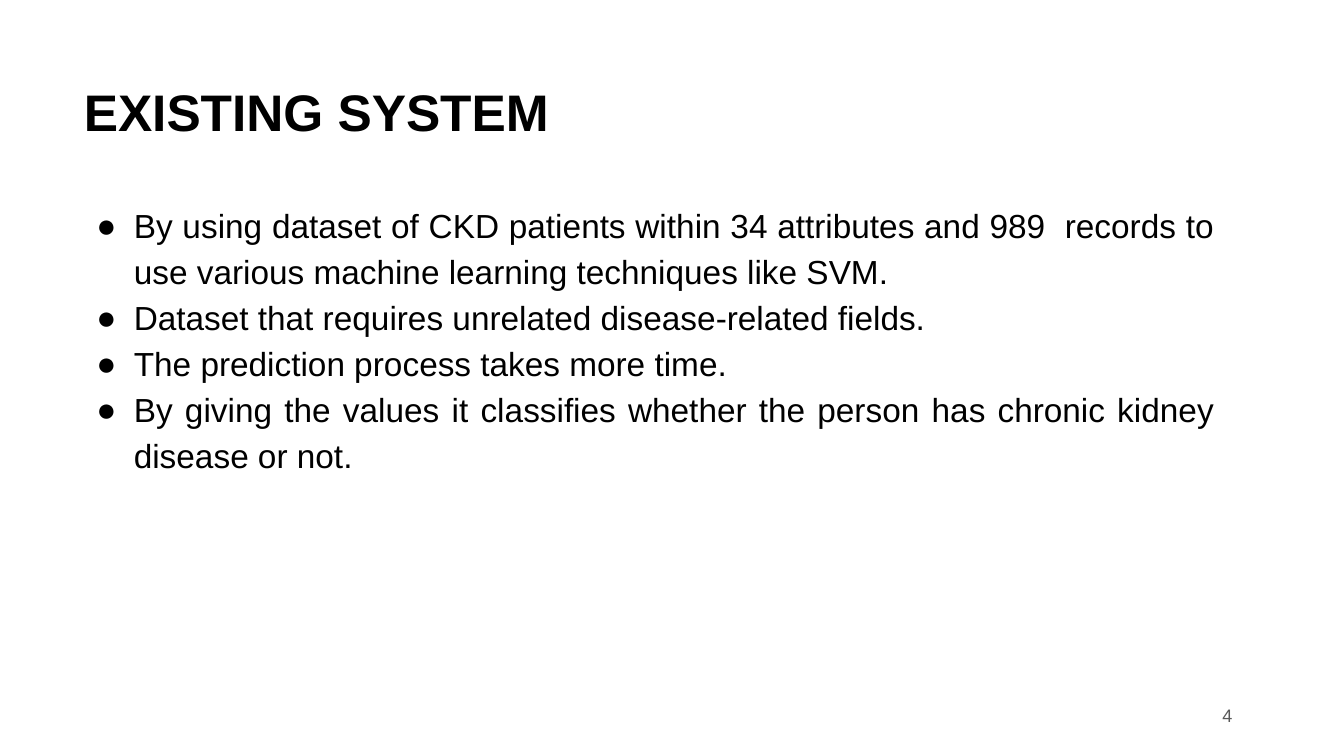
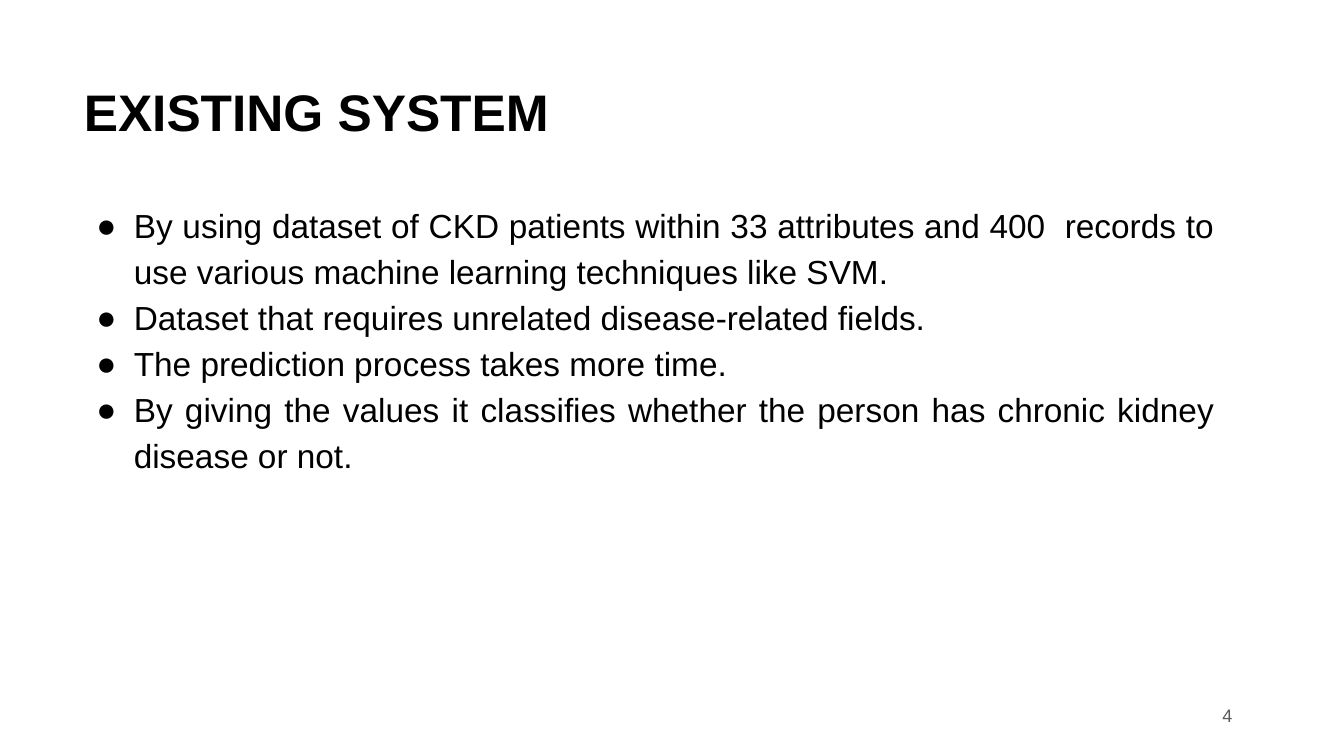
34: 34 -> 33 (749, 228)
989: 989 -> 400 (1017, 228)
